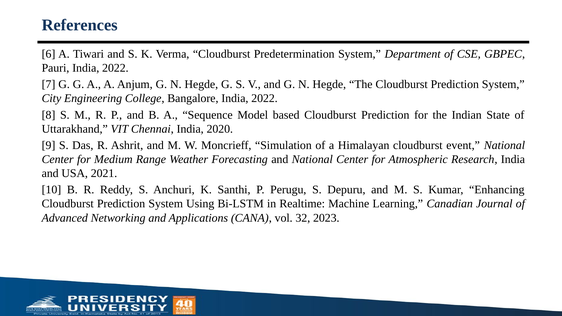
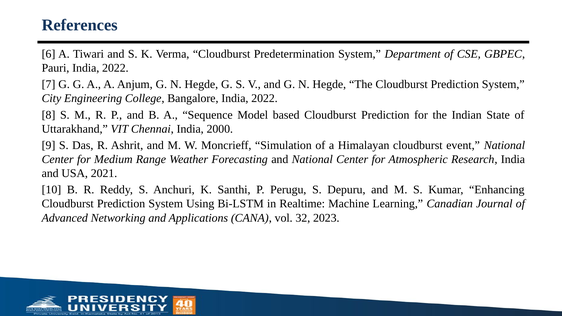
2020: 2020 -> 2000 (220, 129)
